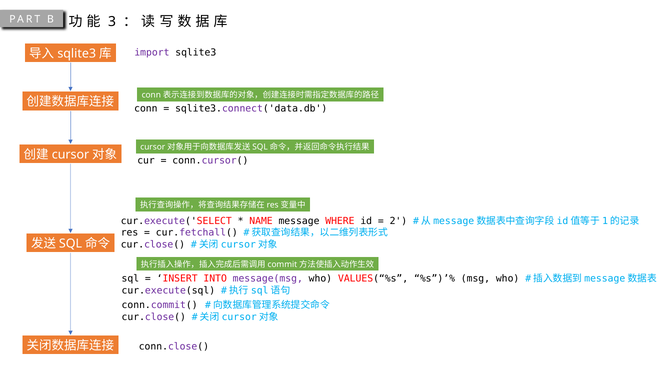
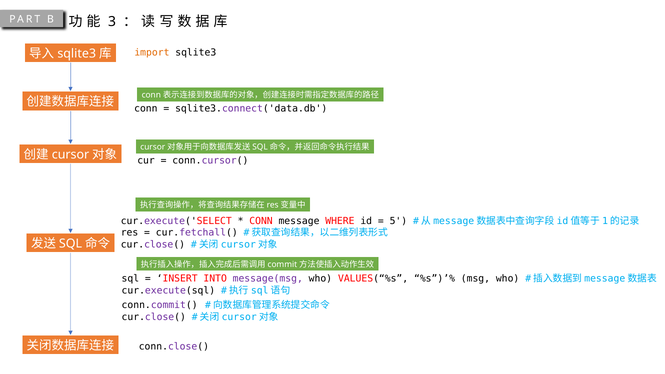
import colour: purple -> orange (152, 53)
NAME: NAME -> CONN (261, 221)
2: 2 -> 5 (398, 221)
